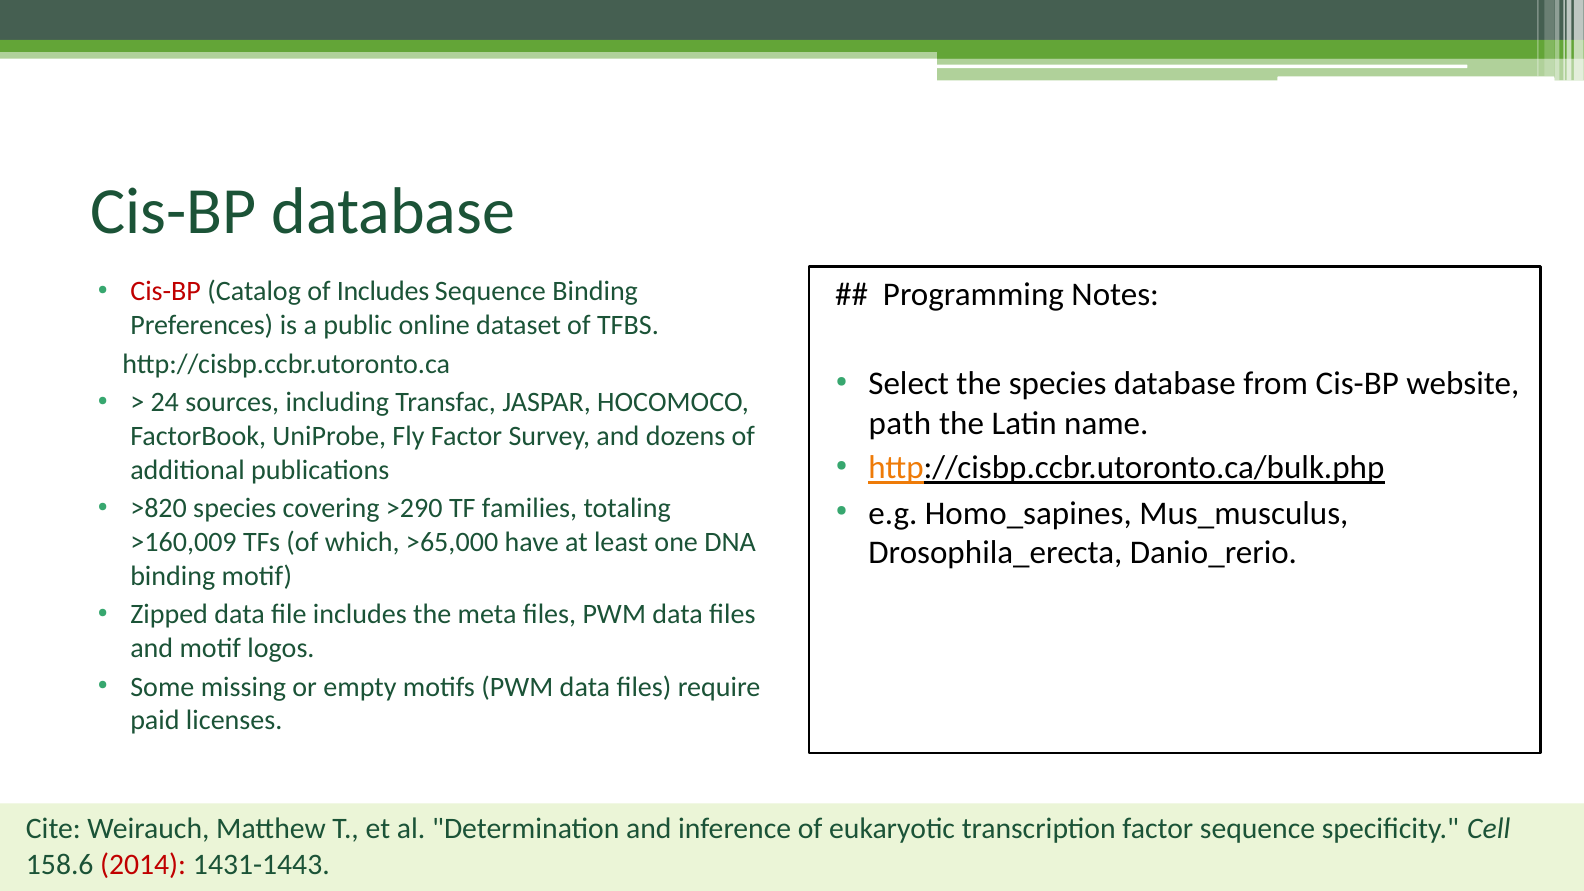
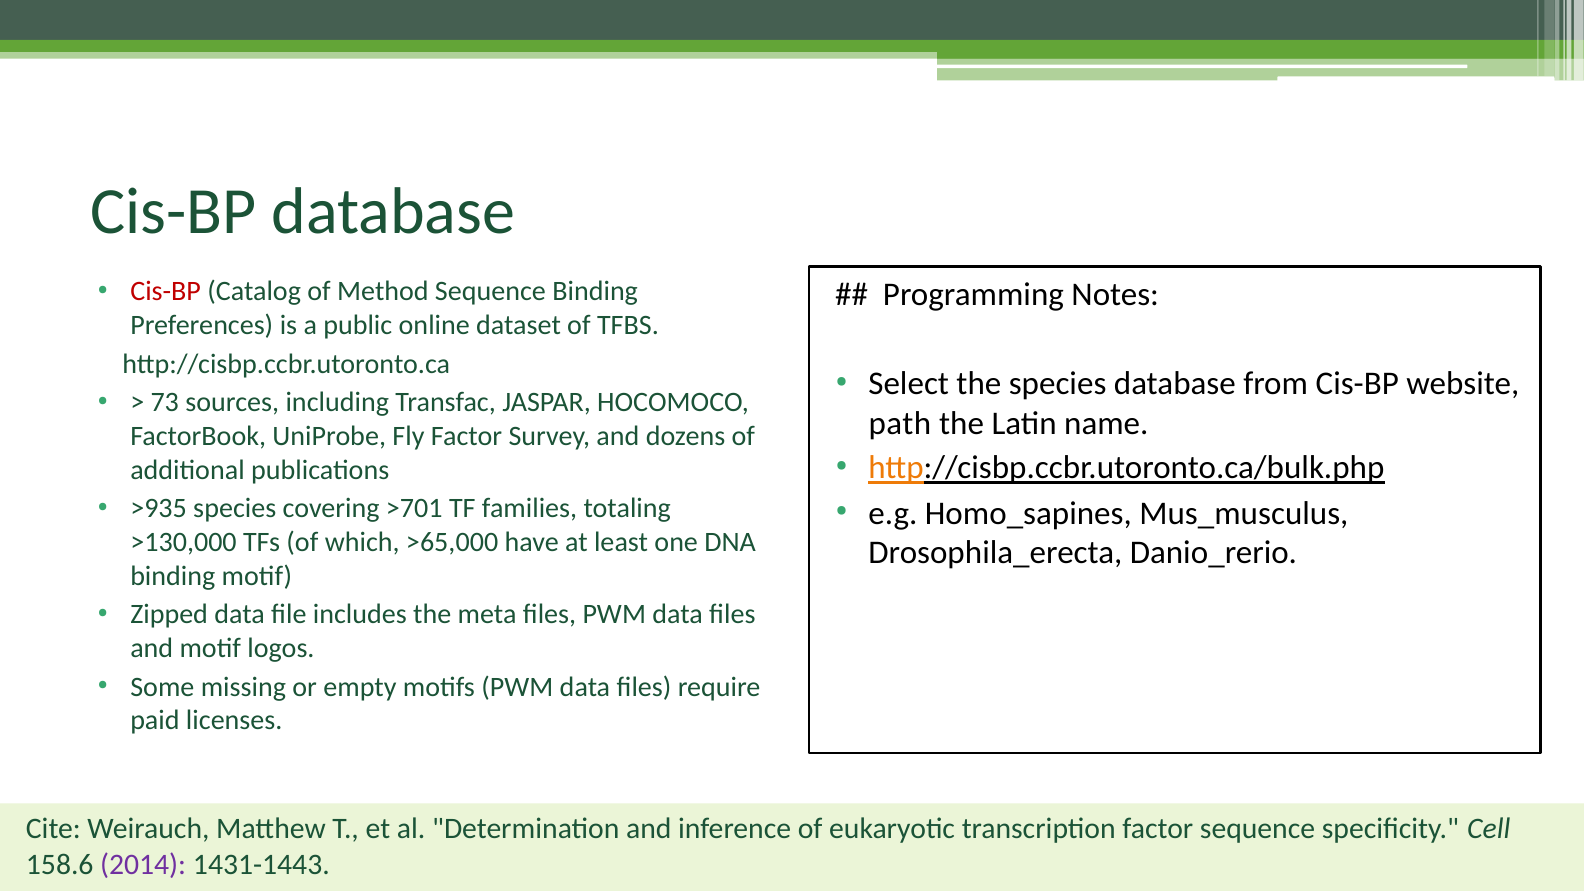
of Includes: Includes -> Method (383, 292)
24: 24 -> 73 (165, 403)
>820: >820 -> >935 (159, 509)
>290: >290 -> >701 (414, 509)
>160,009: >160,009 -> >130,000 (183, 542)
2014 colour: red -> purple (143, 865)
